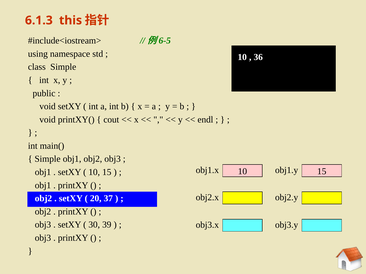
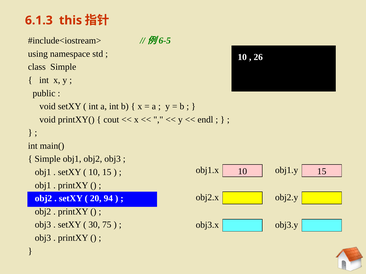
36: 36 -> 26 (258, 57)
37: 37 -> 94 (108, 199)
39: 39 -> 75 (107, 225)
